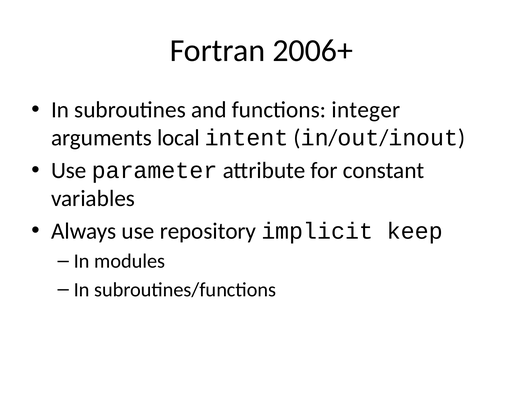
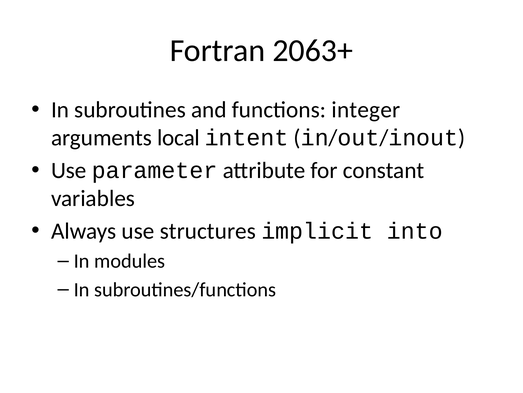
2006+: 2006+ -> 2063+ (313, 51)
repository: repository -> structures (208, 231)
keep: keep -> into (415, 231)
